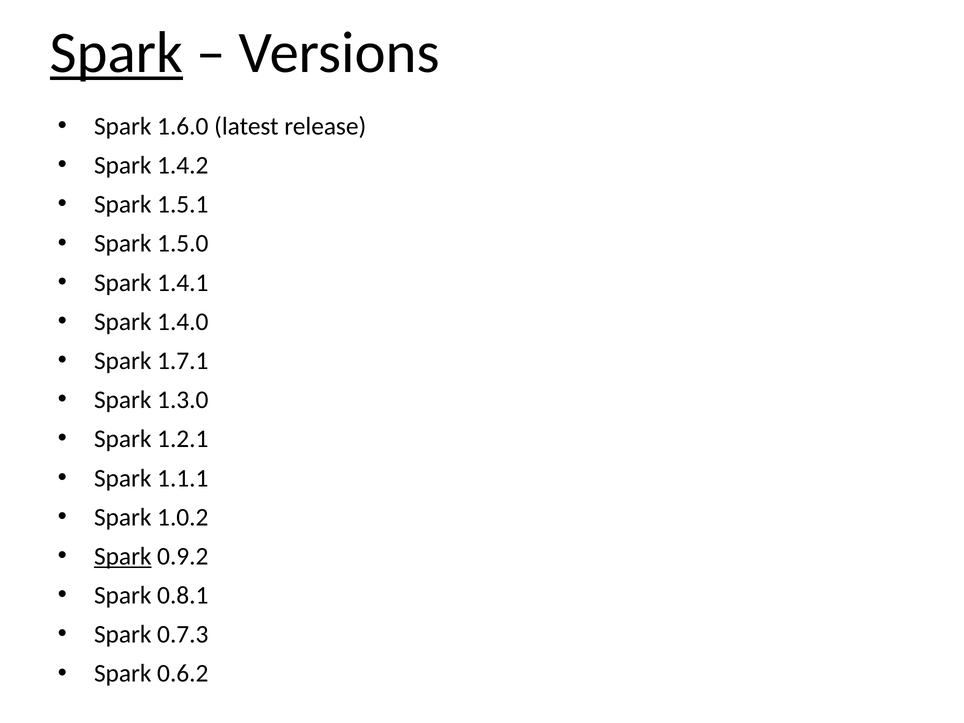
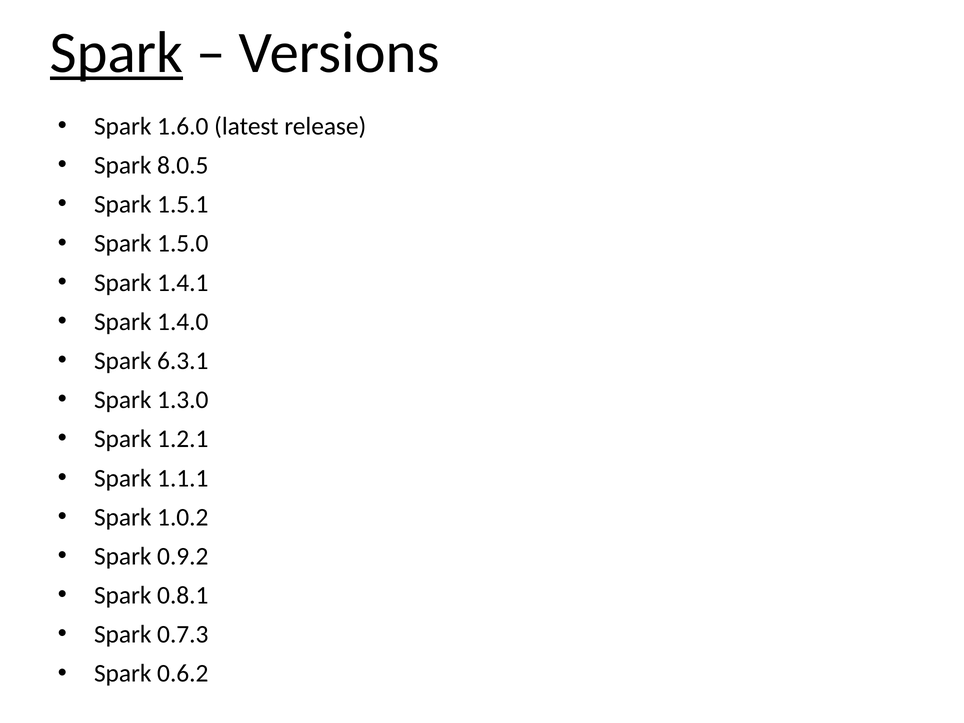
1.4.2: 1.4.2 -> 8.0.5 (183, 165)
1.7.1: 1.7.1 -> 6.3.1 (183, 361)
Spark underline: present -> none (123, 556)
